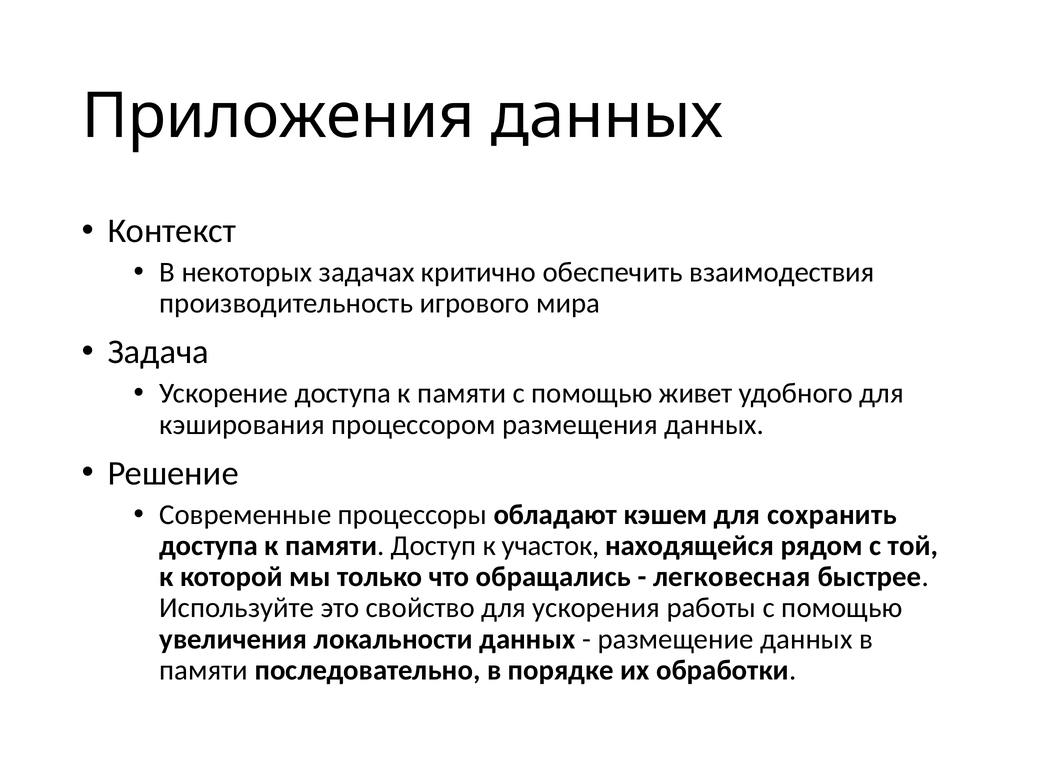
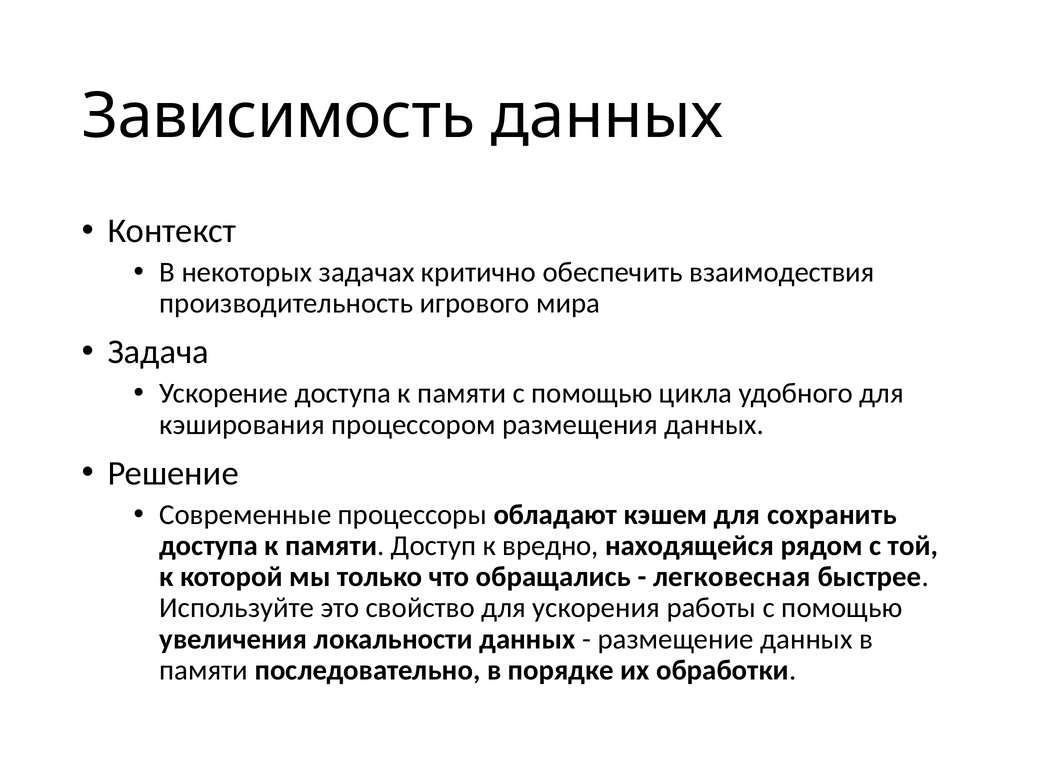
Приложения: Приложения -> Зависимость (278, 116)
живет: живет -> цикла (696, 393)
участок: участок -> вредно (551, 545)
